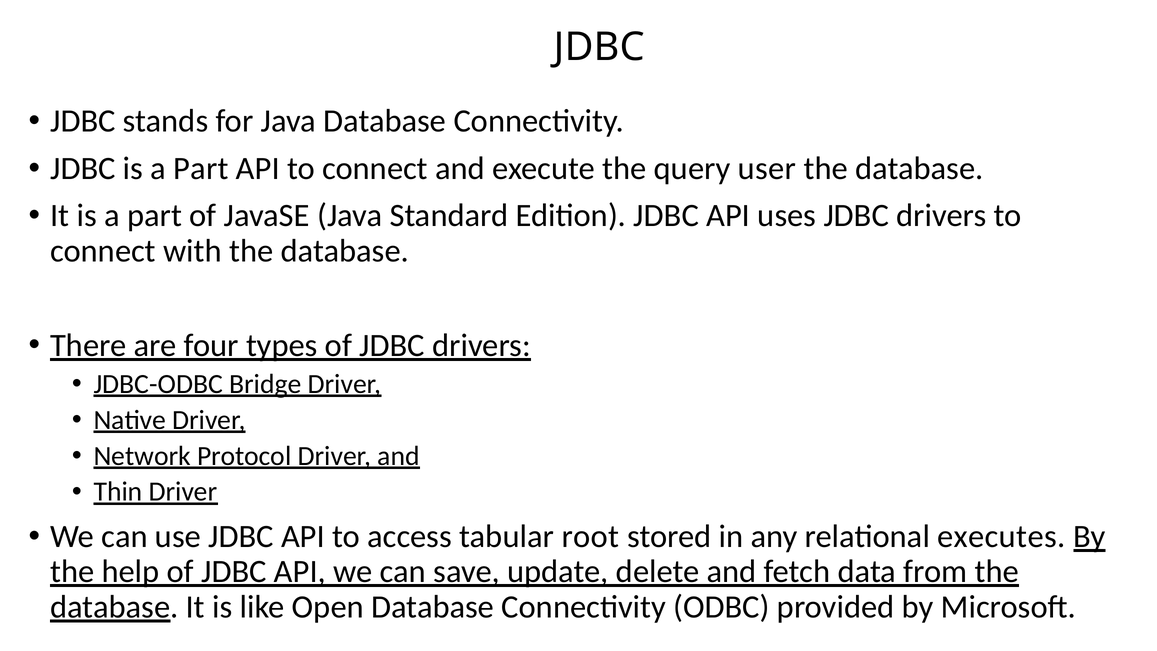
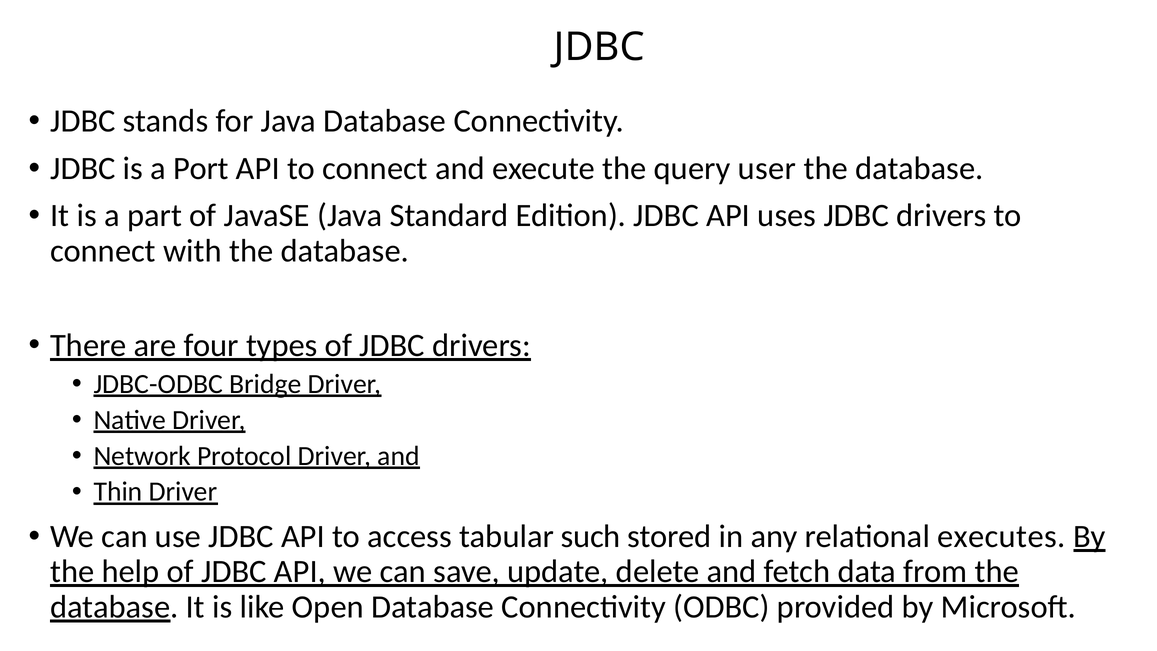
JDBC is a Part: Part -> Port (201, 168)
root: root -> such (591, 536)
